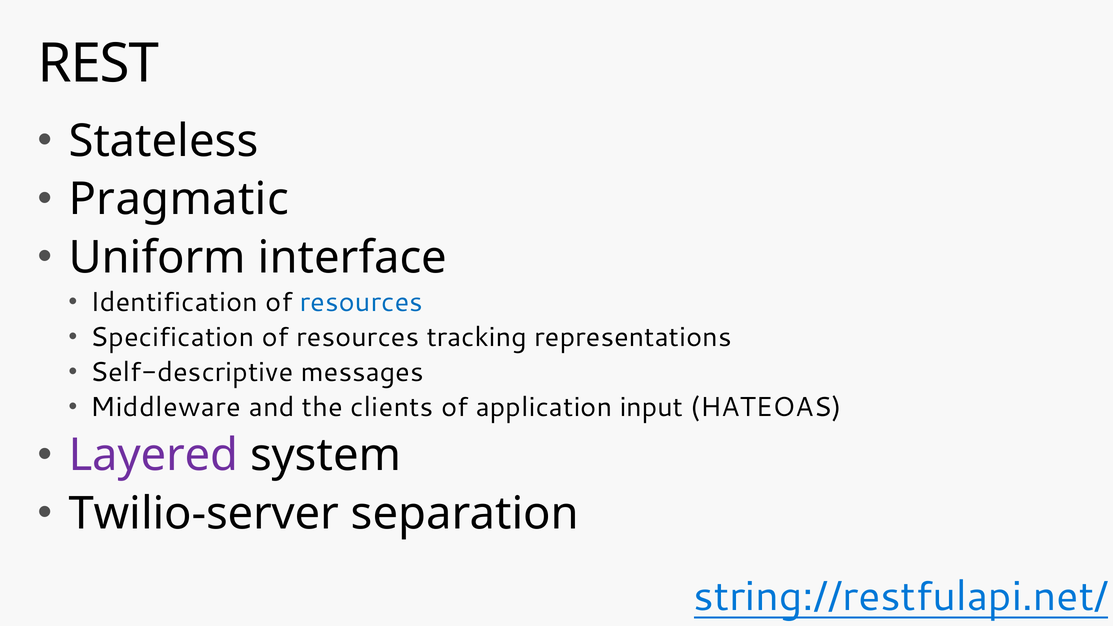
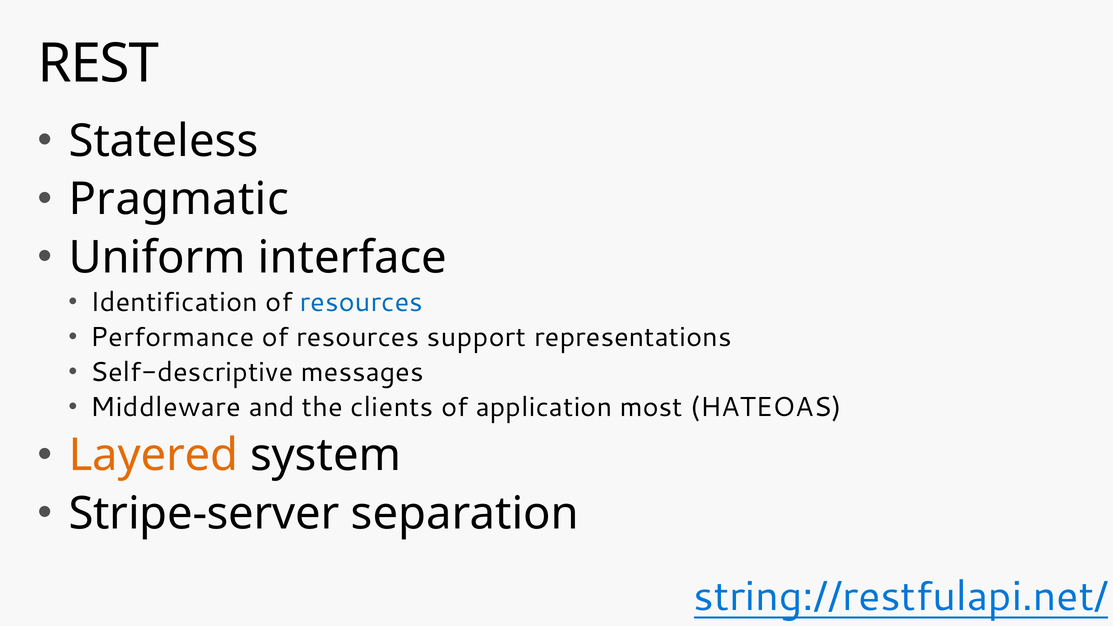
Specification: Specification -> Performance (172, 337)
tracking: tracking -> support (477, 337)
input: input -> most (651, 407)
Layered colour: purple -> orange (153, 456)
Twilio-server: Twilio-server -> Stripe-server (204, 514)
